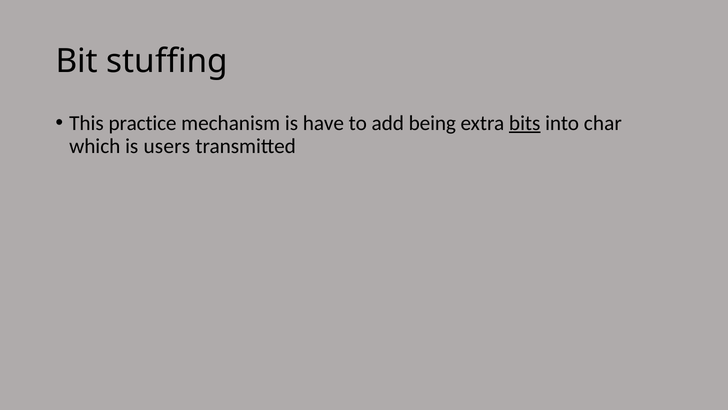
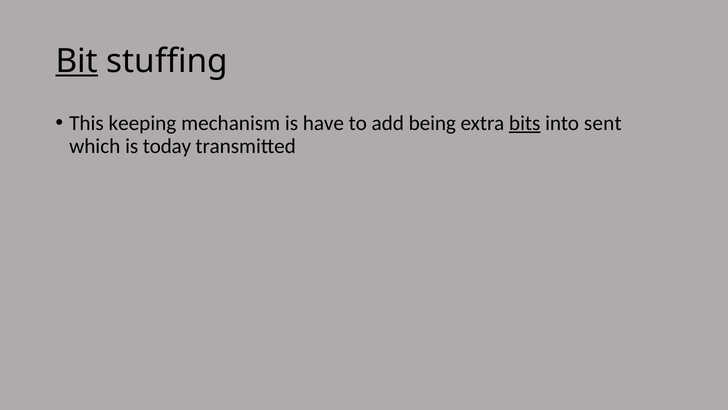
Bit underline: none -> present (77, 61)
practice: practice -> keeping (142, 123)
char: char -> sent (603, 123)
users: users -> today (167, 146)
